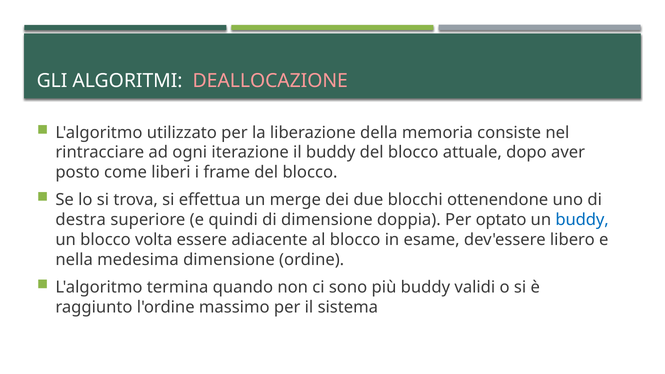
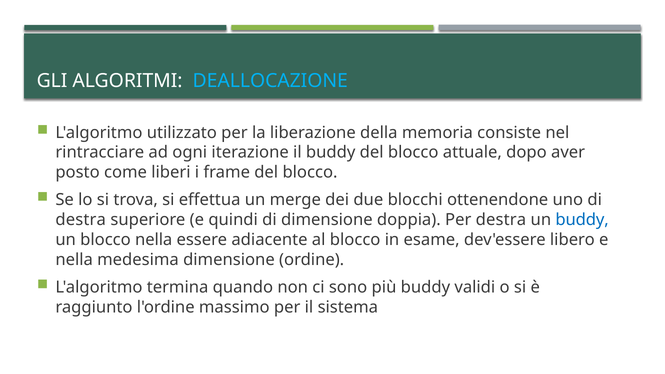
DEALLOCAZIONE colour: pink -> light blue (270, 81)
Per optato: optato -> destra (501, 220)
blocco volta: volta -> nella (154, 240)
